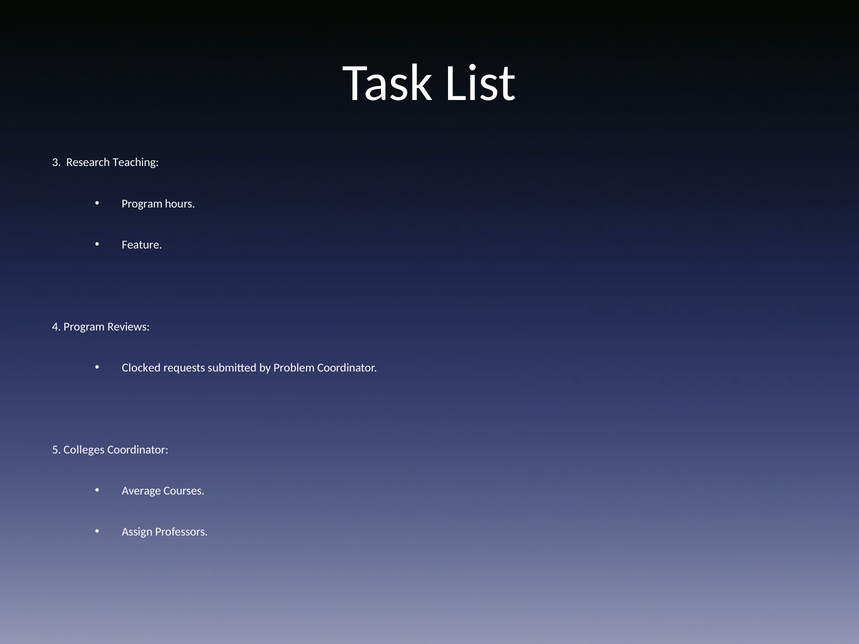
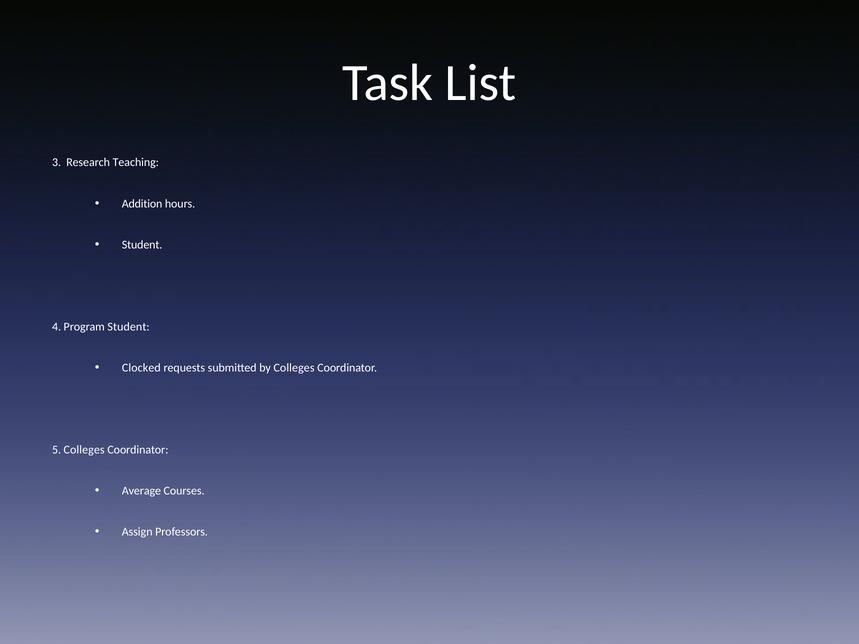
Program: Program -> Addition (142, 204)
Feature: Feature -> Student (142, 245)
Program Reviews: Reviews -> Student (129, 327)
by Problem: Problem -> Colleges (294, 368)
